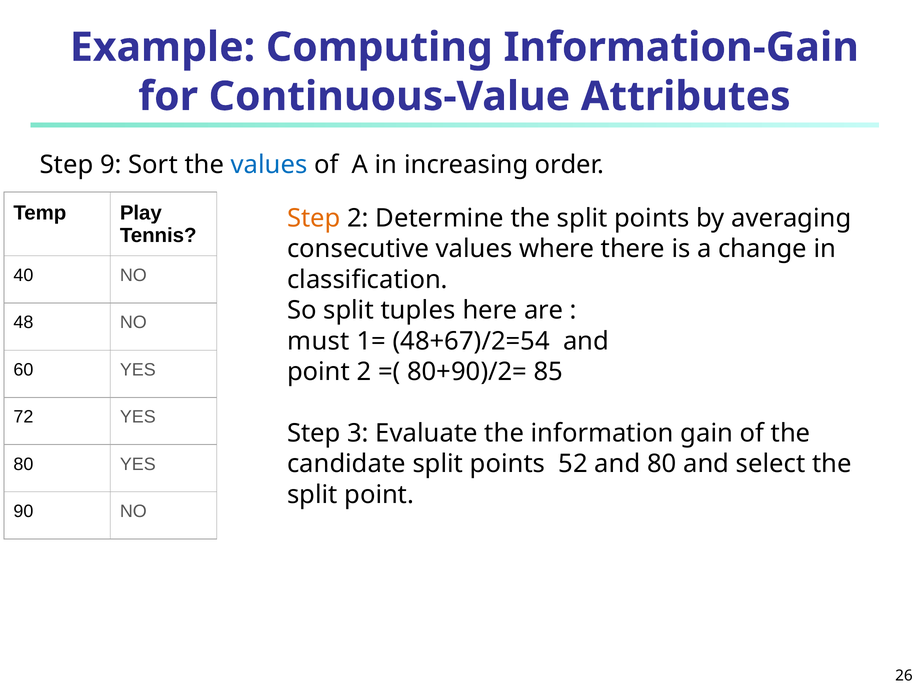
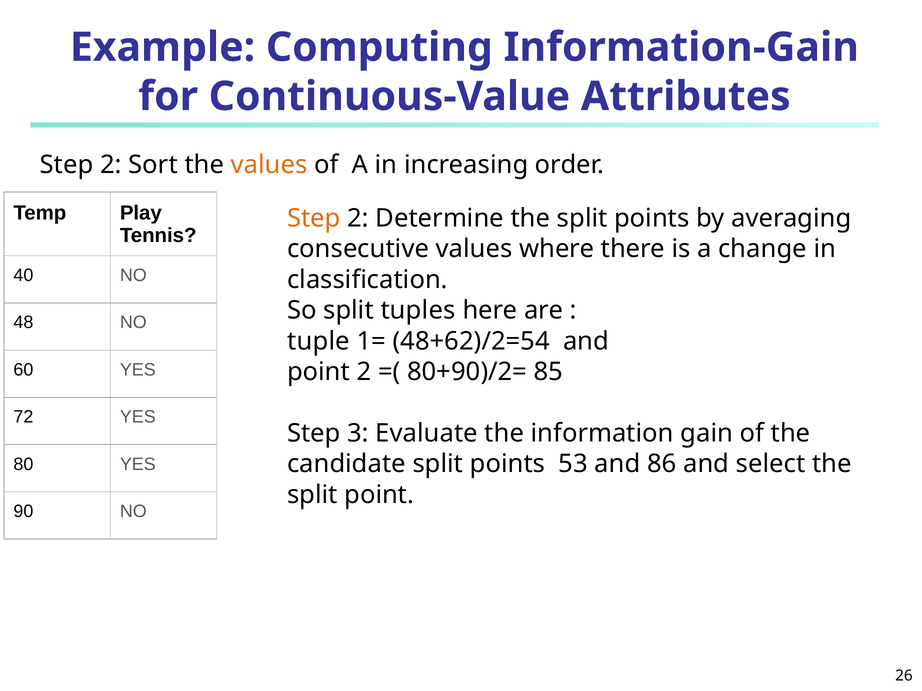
9: 9 -> 2 (111, 165)
values colour: blue -> orange (269, 165)
must: must -> tuple (318, 341)
48+67)/2=54: 48+67)/2=54 -> 48+62)/2=54 (471, 341)
52: 52 -> 53 (573, 464)
and 80: 80 -> 86 (662, 464)
